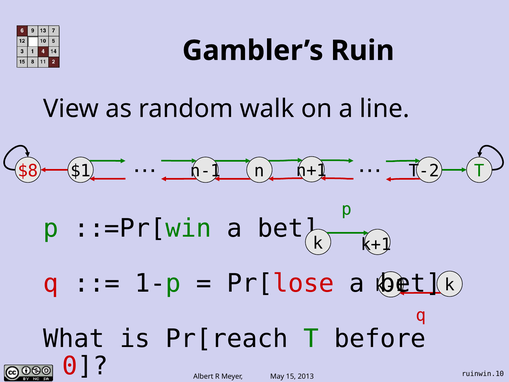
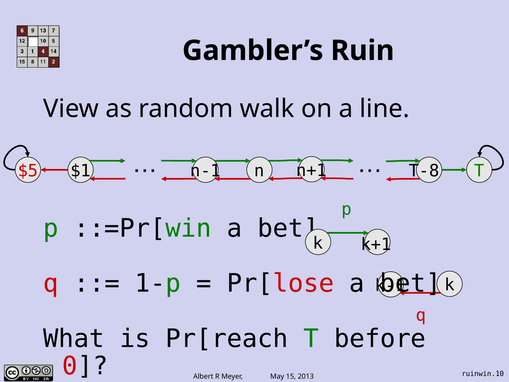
T-2: T-2 -> T-8 (424, 171)
$8: $8 -> $5 (28, 171)
